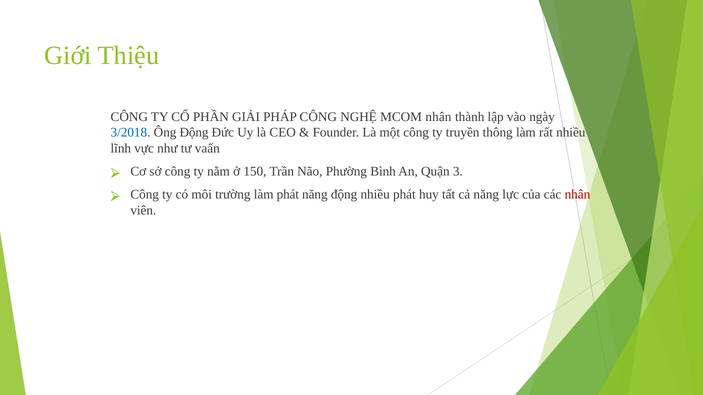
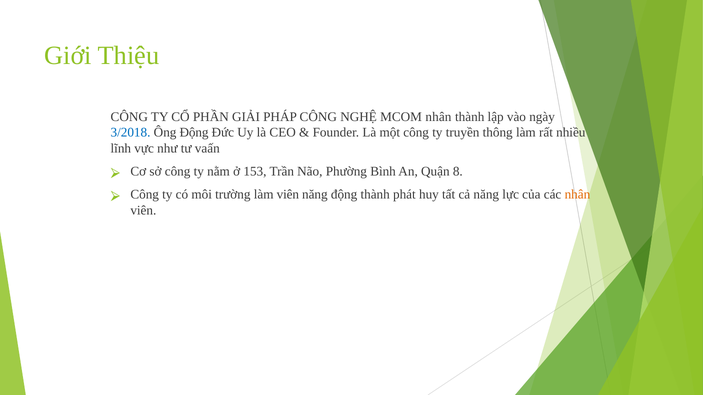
150: 150 -> 153 (255, 172)
3: 3 -> 8 (458, 172)
làm phát: phát -> viên (288, 195)
động nhiều: nhiều -> thành (375, 195)
nhân colour: red -> orange (577, 195)
